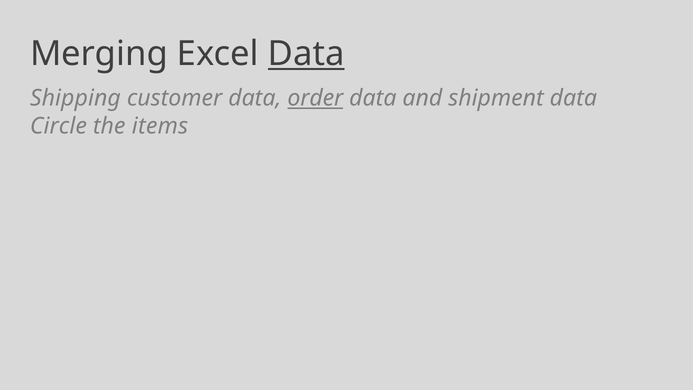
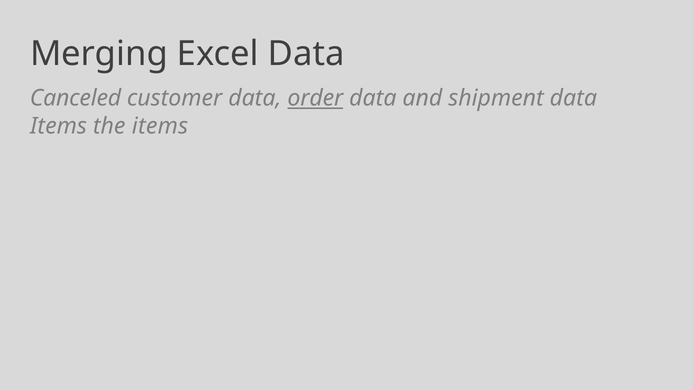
Data underline: present -> none (306, 54)
Shipping: Shipping -> Canceled (76, 98)
Circle: Circle -> Items (58, 126)
